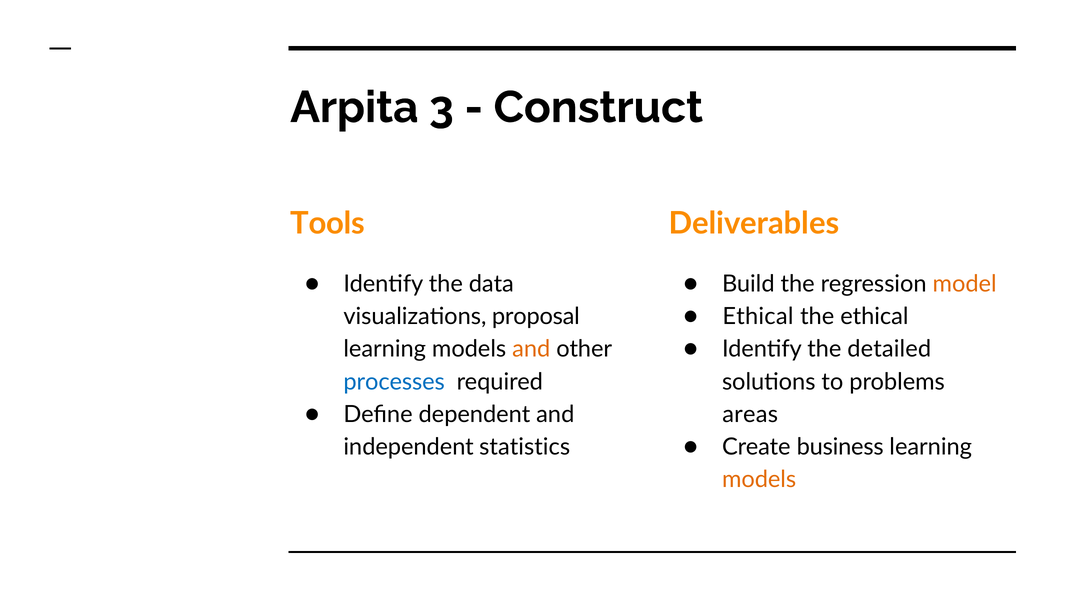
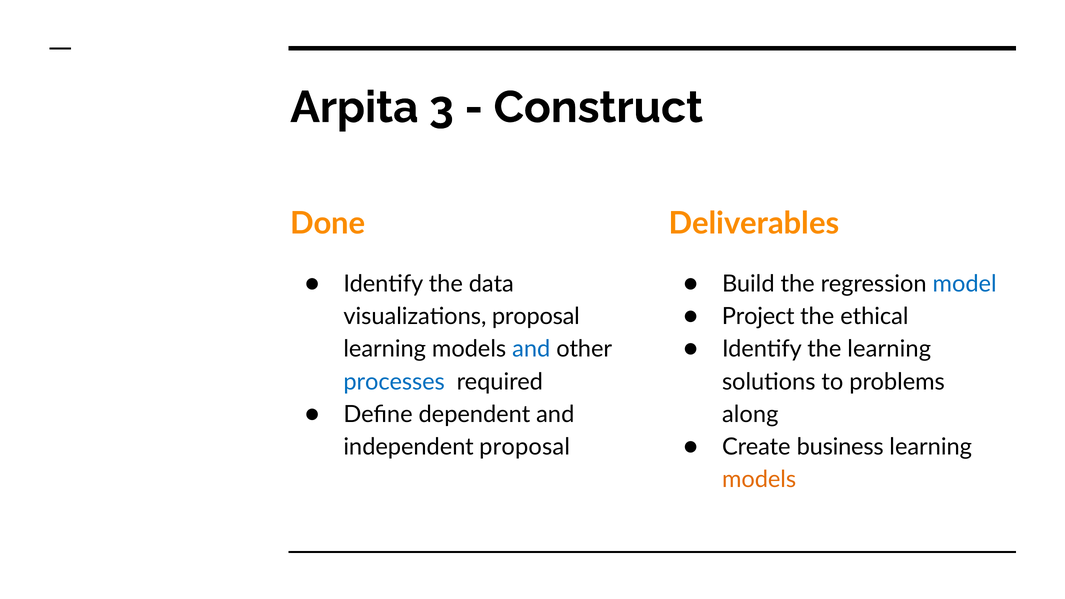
Tools: Tools -> Done (328, 224)
model colour: orange -> blue (965, 284)
Ethical: Ethical -> Project (758, 317)
the detailed: detailed -> learning (889, 349)
and colour: orange -> blue (531, 349)
areas: areas -> along (750, 414)
independent statistics: statistics -> proposal (525, 447)
